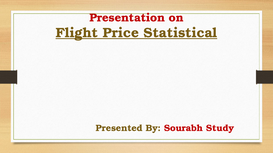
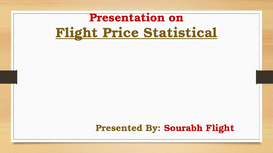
Sourabh Study: Study -> Flight (220, 129)
